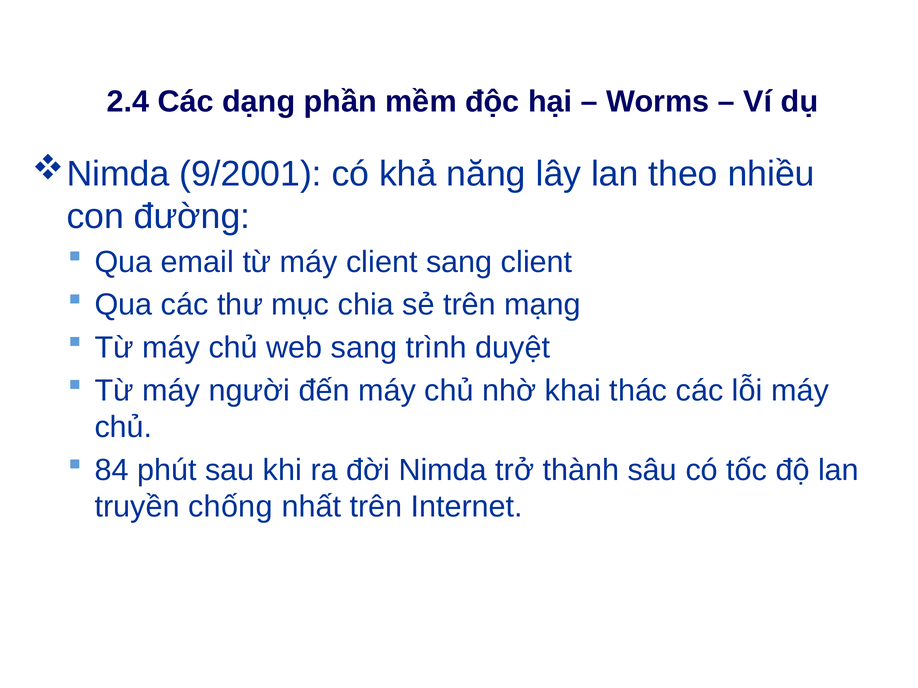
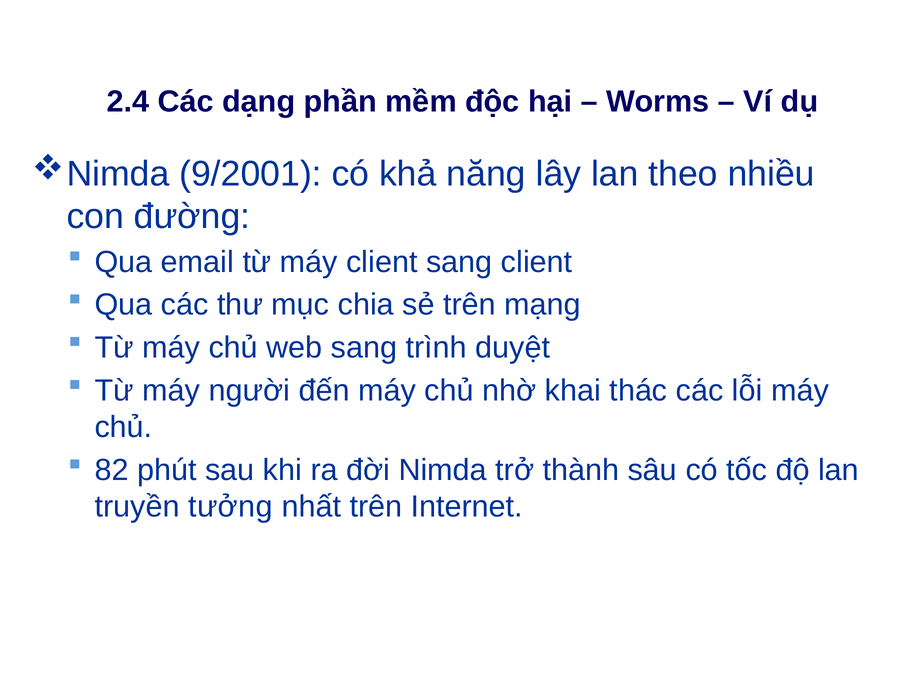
84: 84 -> 82 (112, 470)
chống: chống -> tưởng (230, 507)
